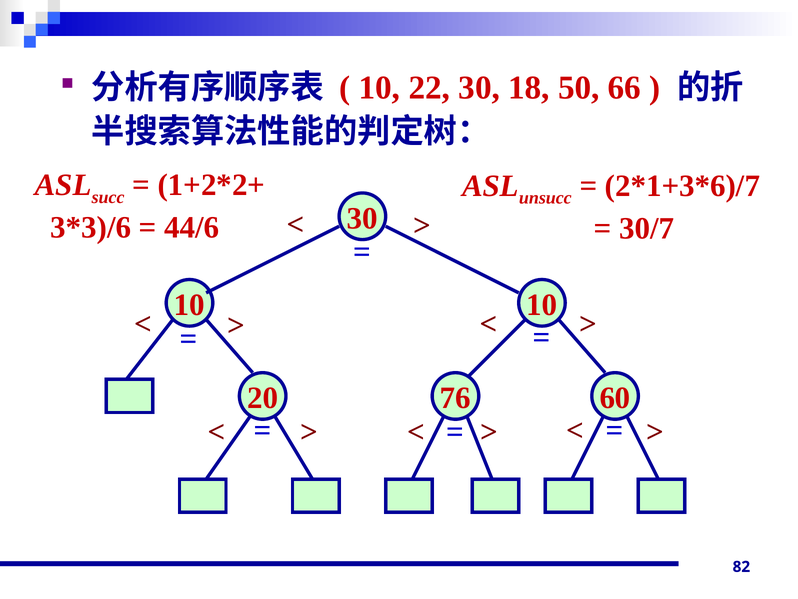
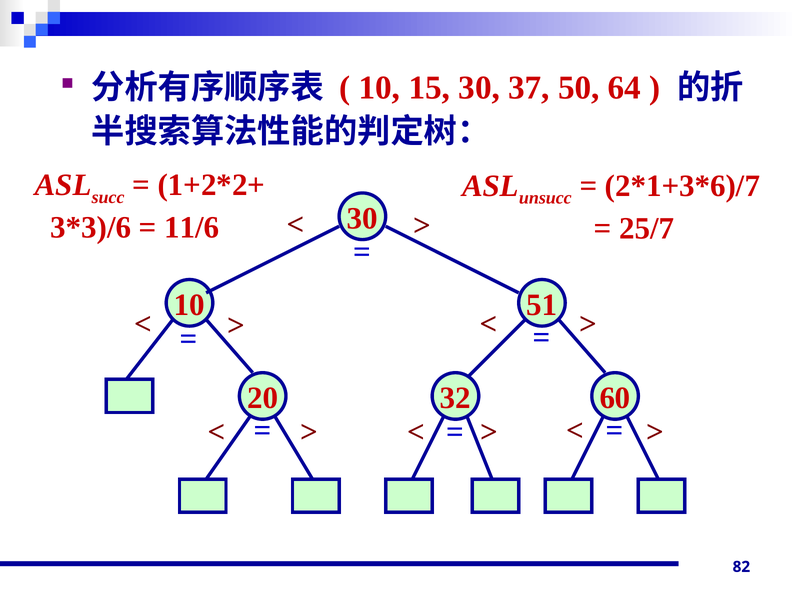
22: 22 -> 15 (429, 88)
18: 18 -> 37 (529, 88)
66: 66 -> 64 (624, 88)
44/6: 44/6 -> 11/6 (192, 227)
30/7: 30/7 -> 25/7 (647, 228)
10 10: 10 -> 51 (542, 305)
76: 76 -> 32 (455, 398)
